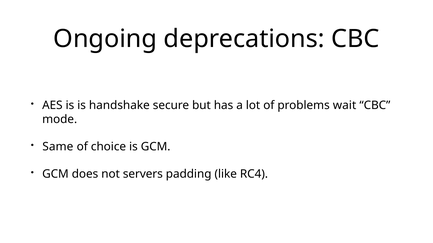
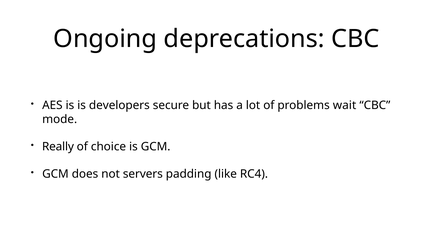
handshake: handshake -> developers (119, 106)
Same: Same -> Really (58, 147)
